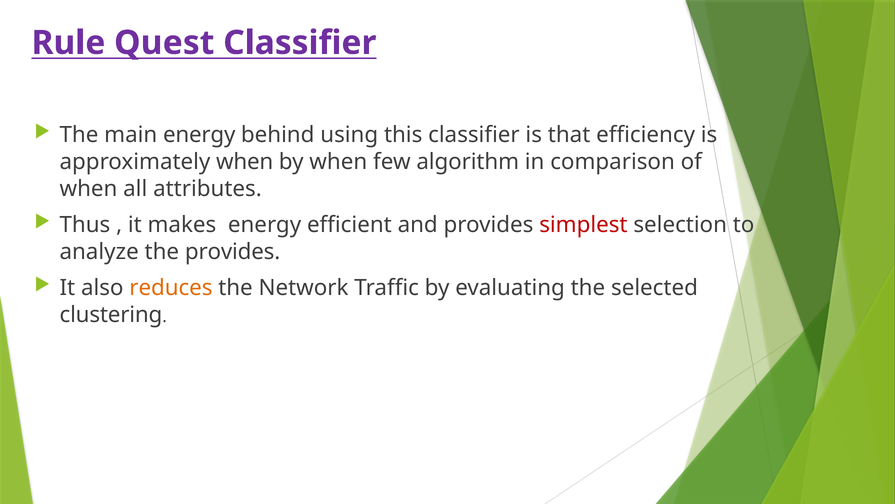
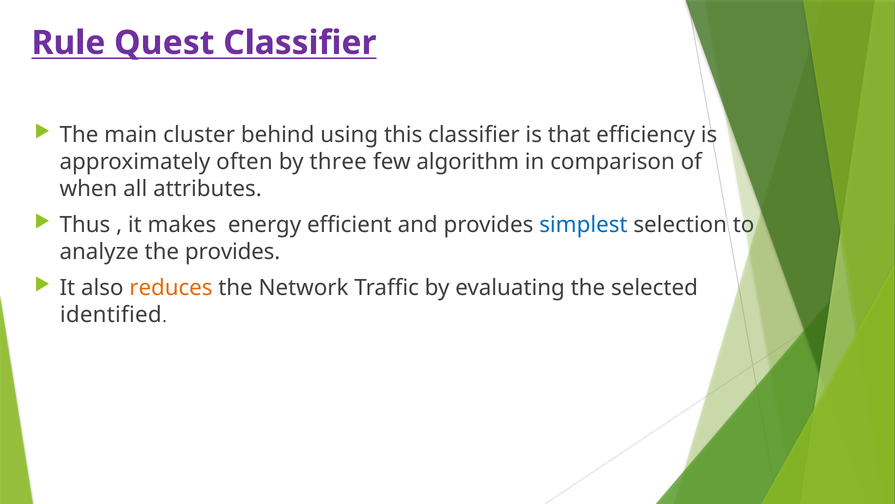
main energy: energy -> cluster (199, 135)
approximately when: when -> often (244, 162)
by when: when -> three (338, 162)
simplest colour: red -> blue (583, 225)
clustering: clustering -> identified (111, 315)
